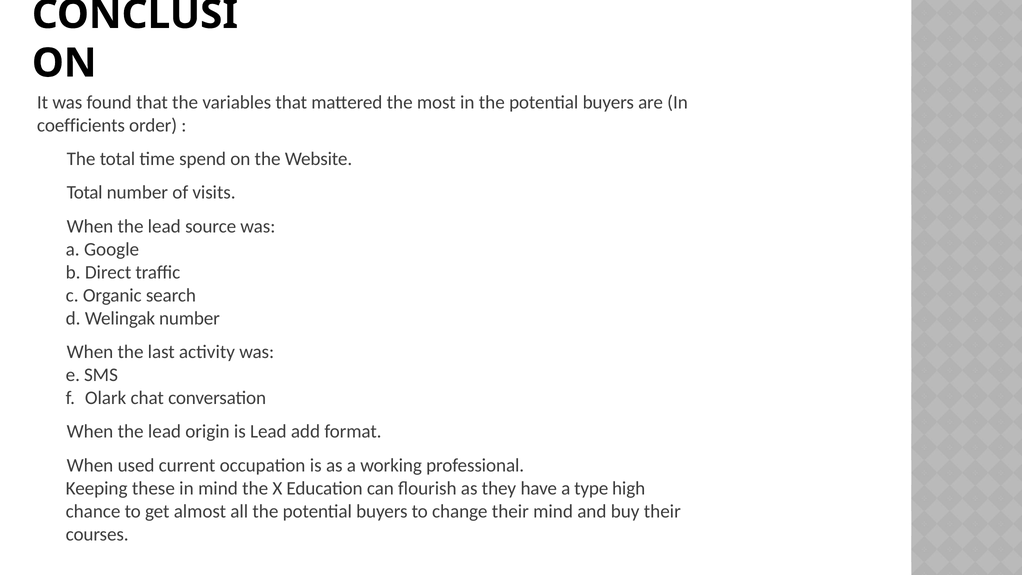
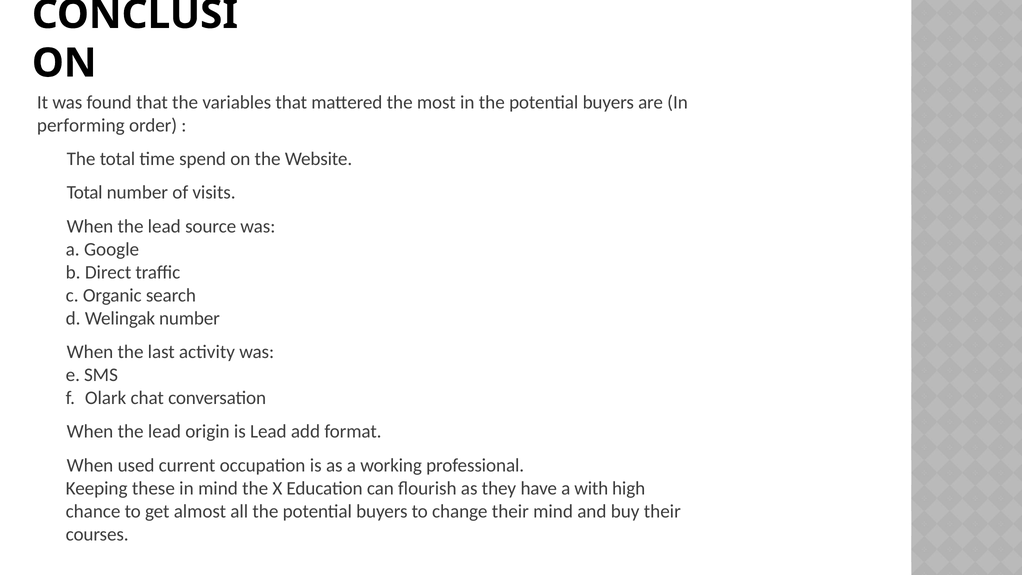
coefficients: coefficients -> performing (81, 125)
type: type -> with (591, 488)
